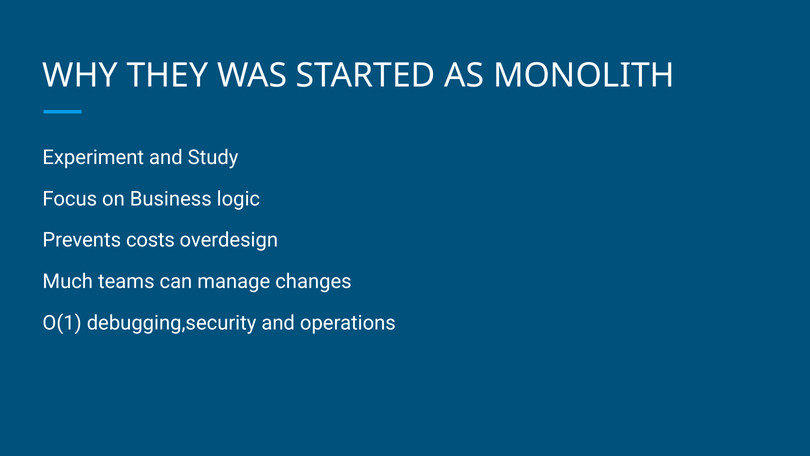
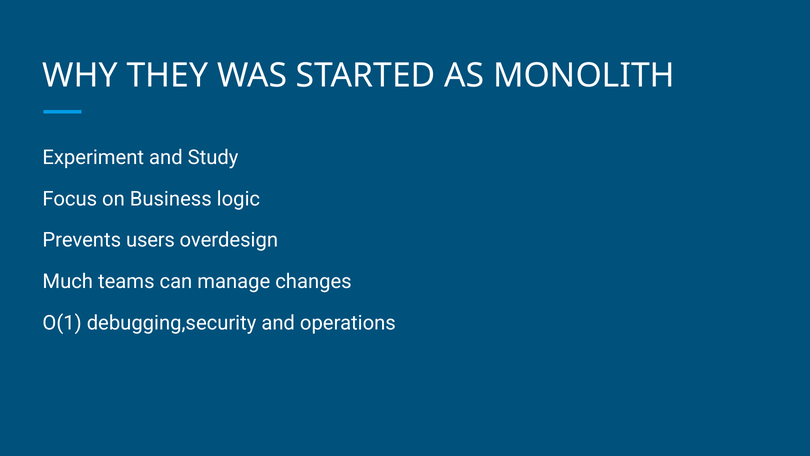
costs: costs -> users (150, 240)
